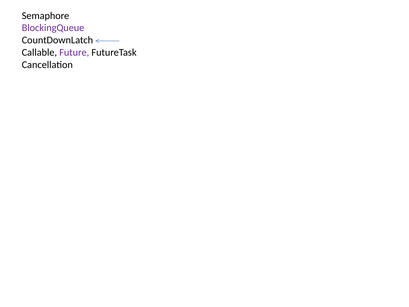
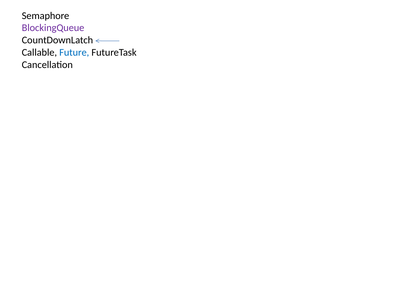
Future colour: purple -> blue (74, 52)
